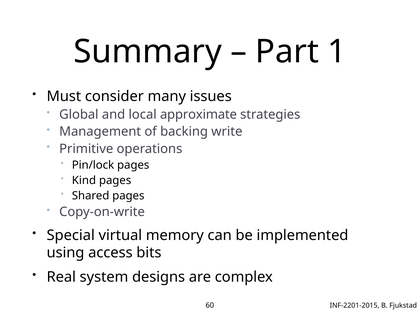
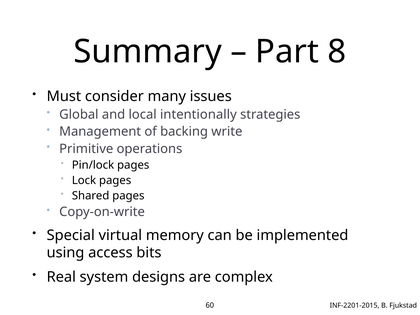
1: 1 -> 8 (337, 52)
approximate: approximate -> intentionally (198, 114)
Kind: Kind -> Lock (84, 180)
